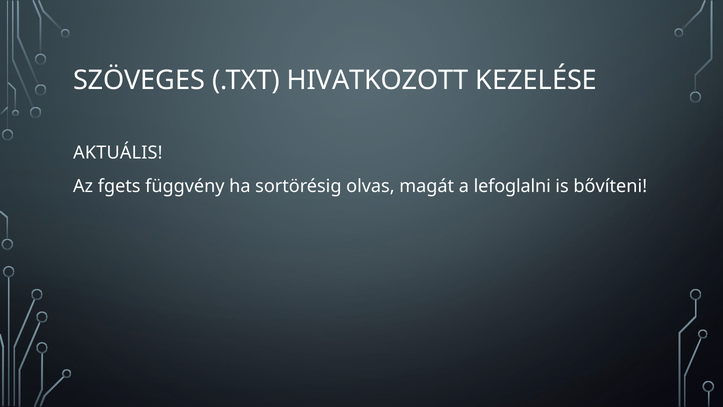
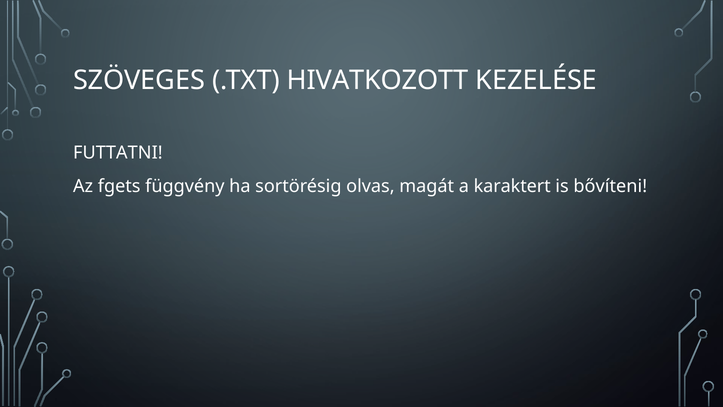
AKTUÁLIS: AKTUÁLIS -> FUTTATNI (118, 153)
lefoglalni: lefoglalni -> karaktert (512, 186)
